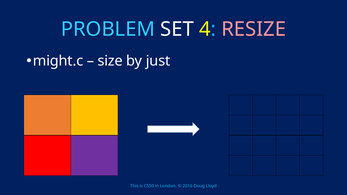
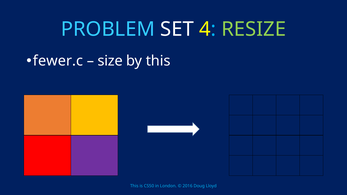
RESIZE colour: pink -> light green (254, 29)
might.c: might.c -> fewer.c (58, 61)
by just: just -> this (158, 61)
